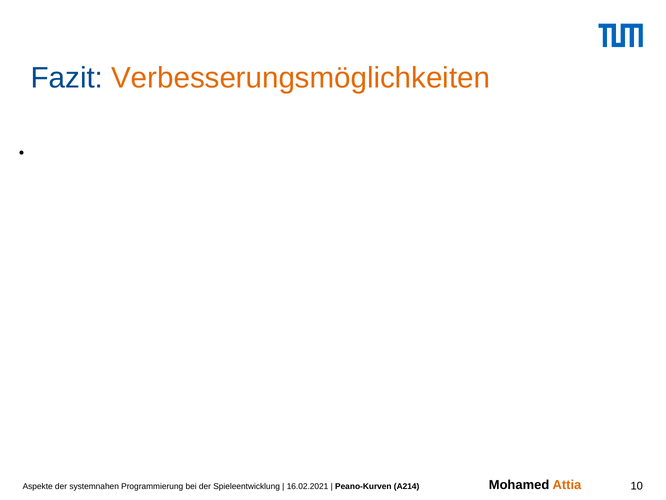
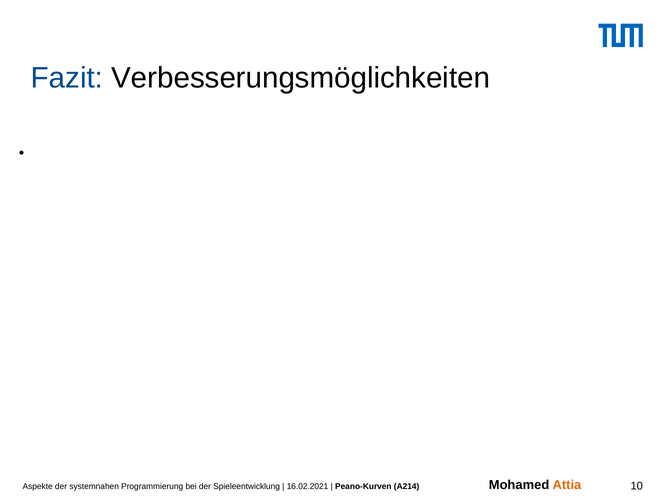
Verbesserungsmöglichkeiten colour: orange -> black (301, 78)
